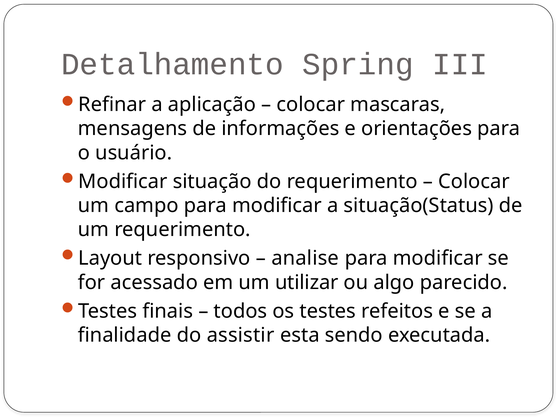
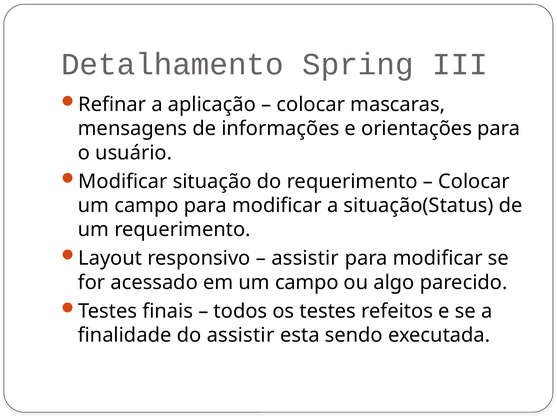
analise: analise -> assistir (305, 258)
em um utilizar: utilizar -> campo (307, 282)
